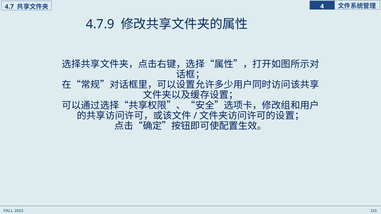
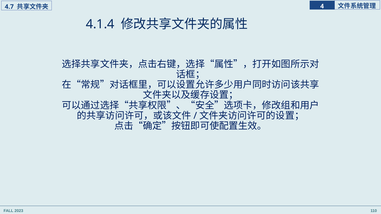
4.7.9: 4.7.9 -> 4.1.4 (100, 24)
